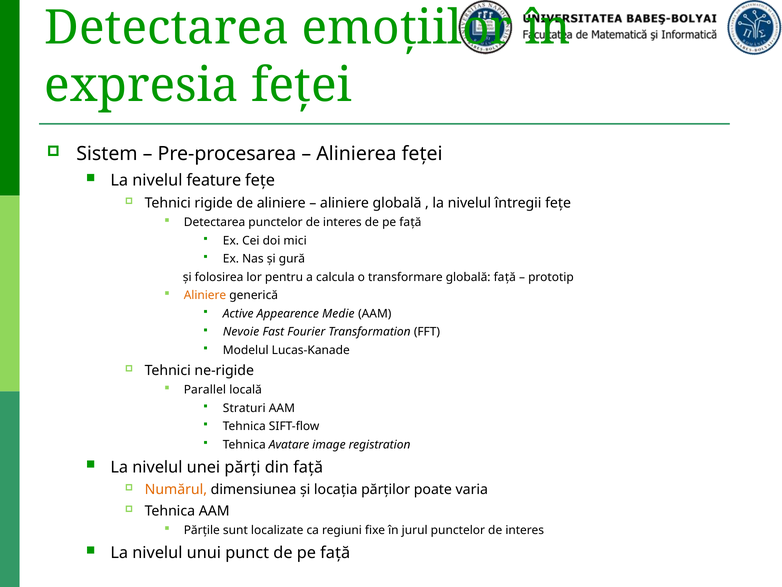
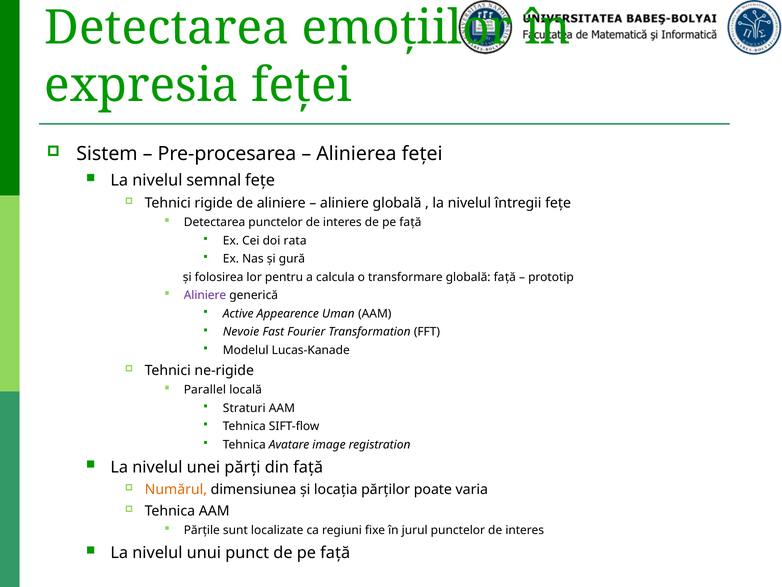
feature: feature -> semnal (214, 180)
mici: mici -> rata (295, 240)
Aliniere colour: orange -> purple (205, 295)
Medie: Medie -> Uman (338, 313)
